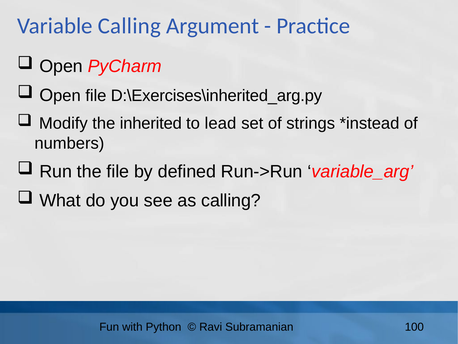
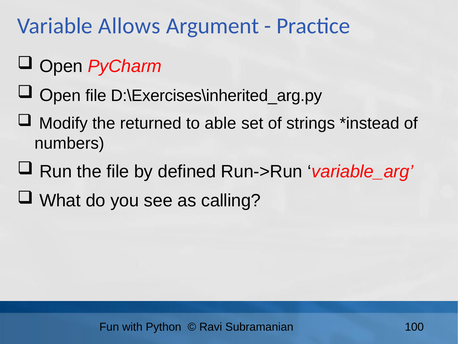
Variable Calling: Calling -> Allows (129, 26)
inherited: inherited -> returned (151, 123)
lead: lead -> able (220, 123)
